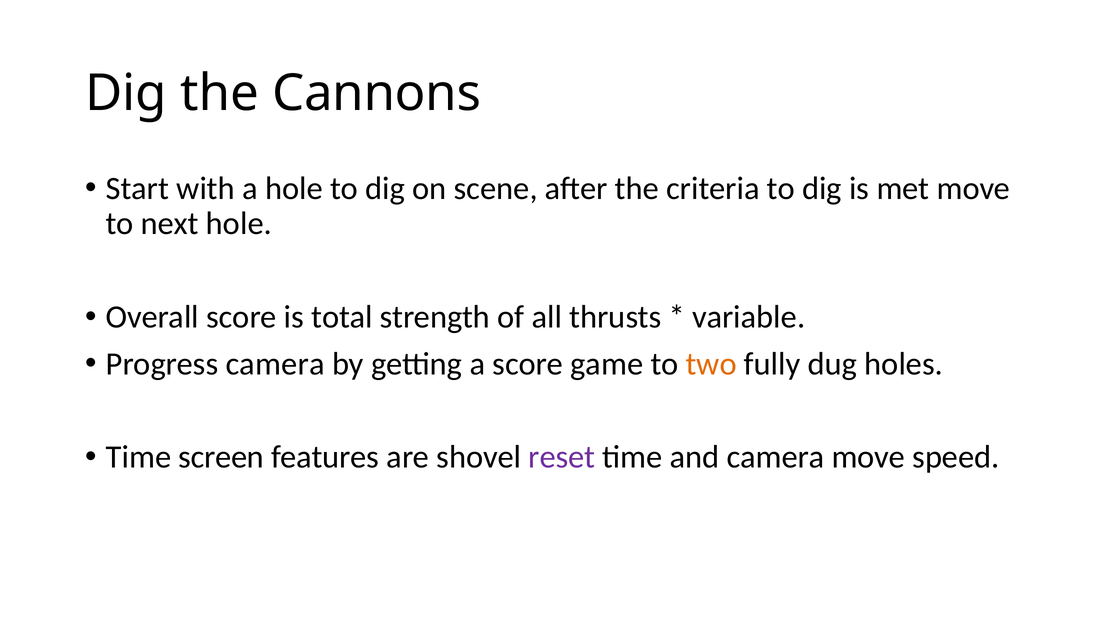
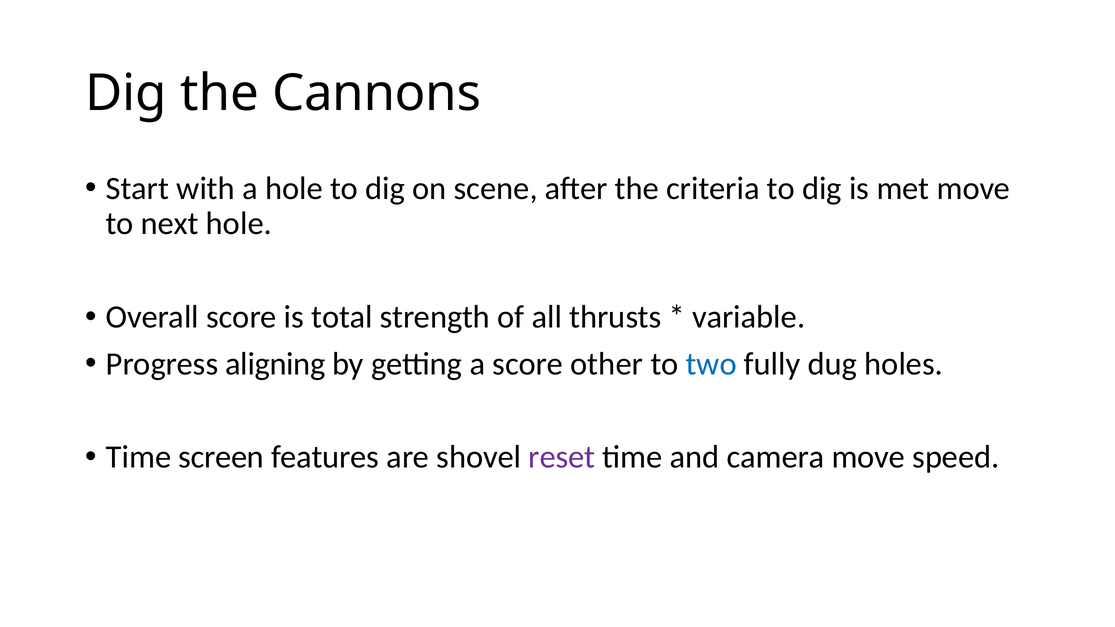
Progress camera: camera -> aligning (275, 364)
game: game -> other (607, 364)
two colour: orange -> blue (711, 364)
